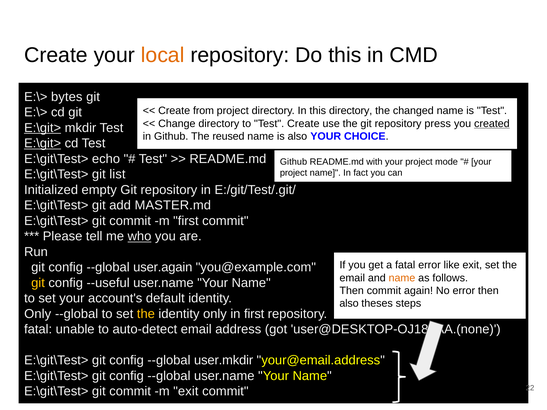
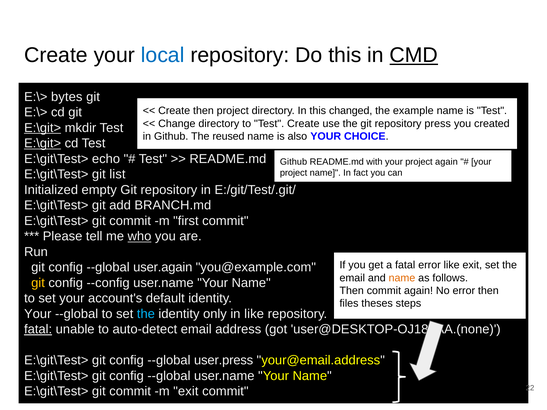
local colour: orange -> blue (163, 55)
CMD underline: none -> present (414, 55)
Create from: from -> then (203, 111)
this directory: directory -> changed (351, 111)
changed: changed -> example (413, 111)
created underline: present -> none (492, 124)
project mode: mode -> again (446, 162)
MASTER.md: MASTER.md -> BRANCH.md (173, 205)
--useful: --useful -> --config (108, 283)
also: also -> files (349, 304)
Only: Only -> Your (38, 314)
the colour: yellow -> light blue (146, 314)
in first: first -> like (254, 314)
fatal underline: none -> present (38, 330)
user.mkdir: user.mkdir -> user.press (224, 361)
